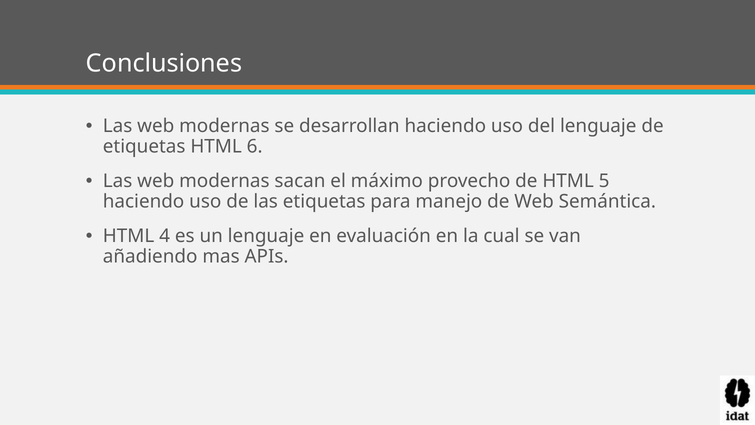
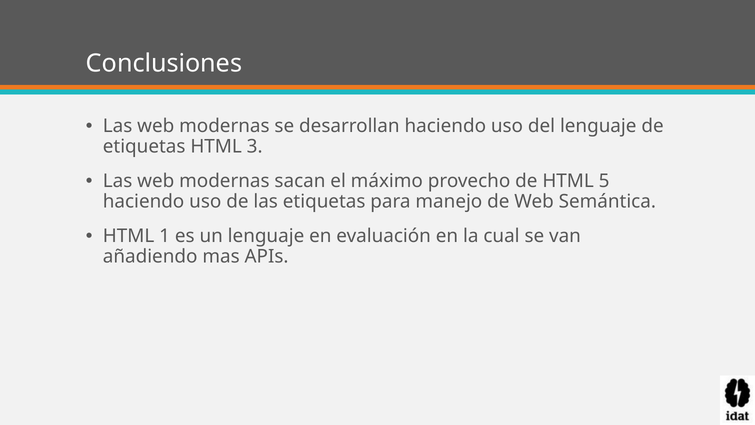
6: 6 -> 3 (255, 147)
4: 4 -> 1 (165, 236)
